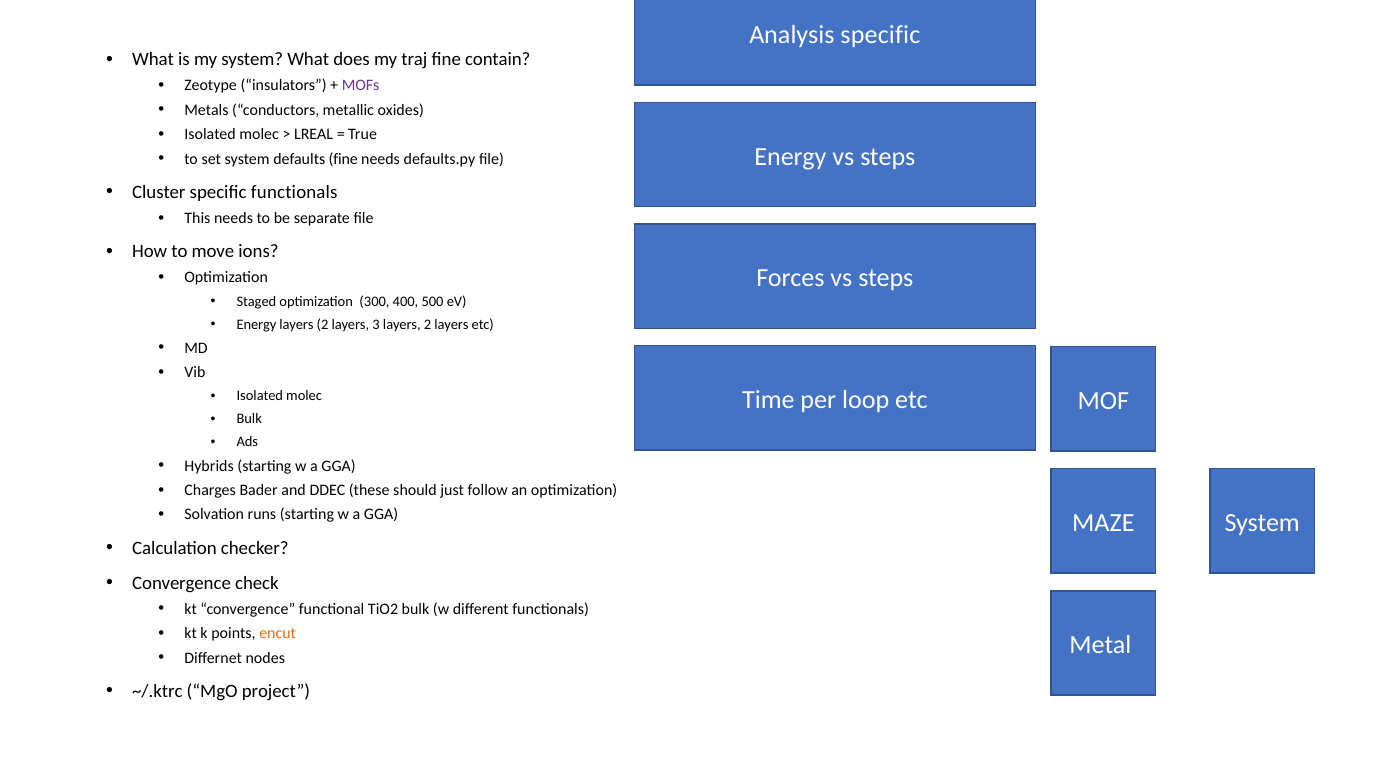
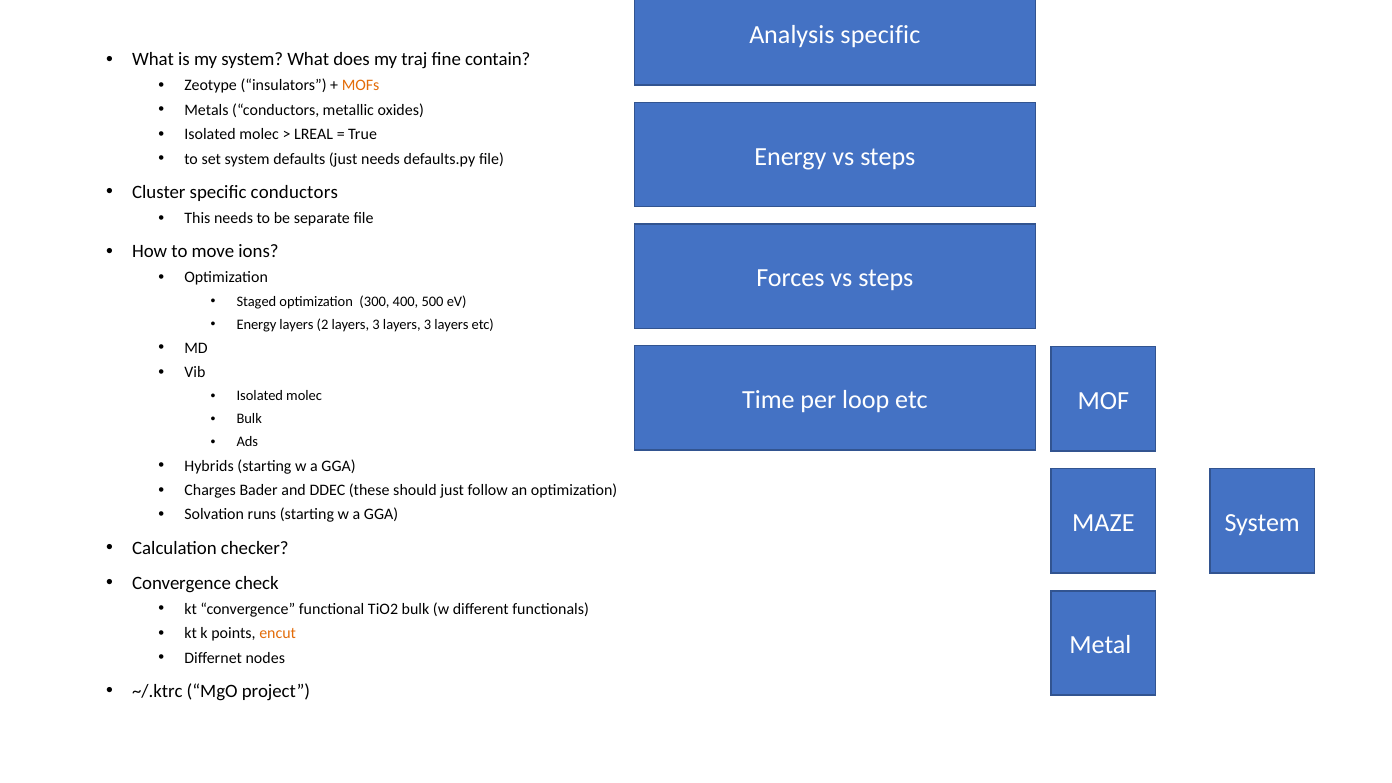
MOFs colour: purple -> orange (361, 86)
defaults fine: fine -> just (343, 159)
specific functionals: functionals -> conductors (294, 192)
3 layers 2: 2 -> 3 (427, 324)
